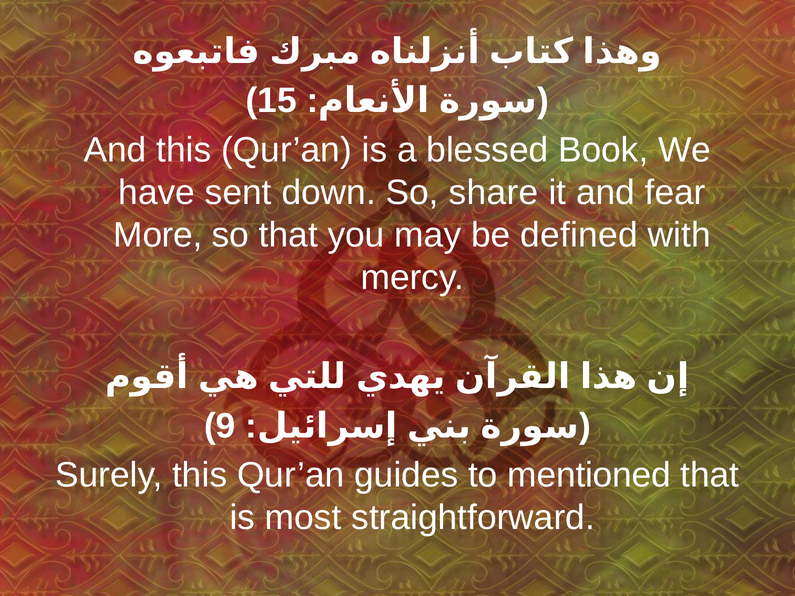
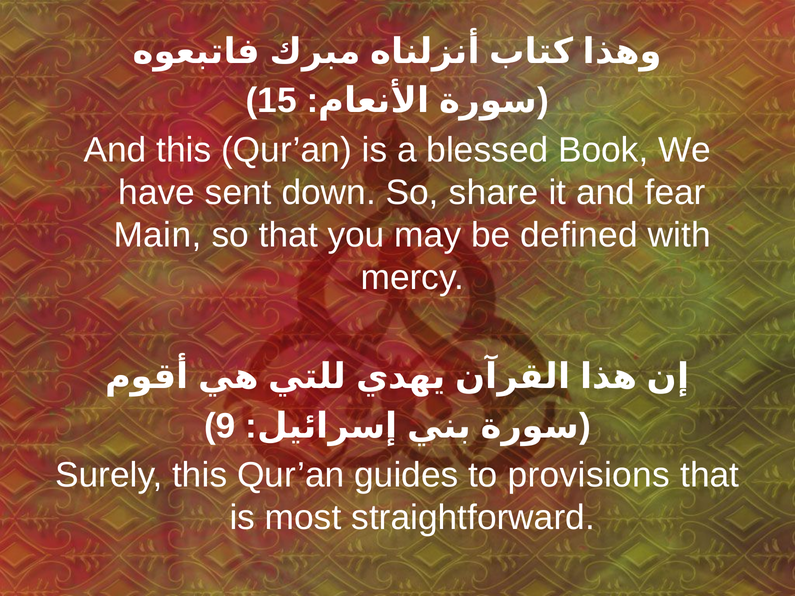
More: More -> Main (158, 235)
mentioned: mentioned -> provisions (589, 476)
